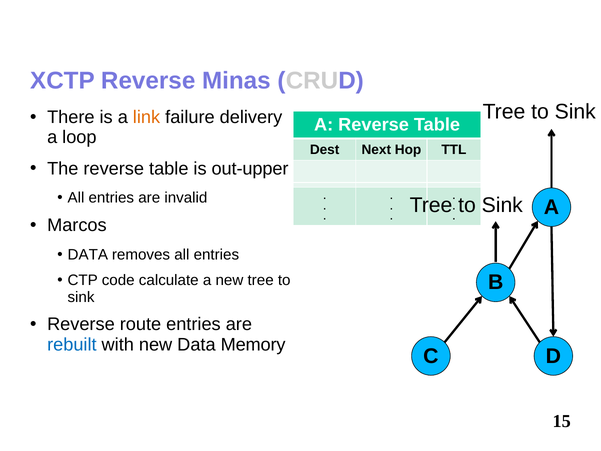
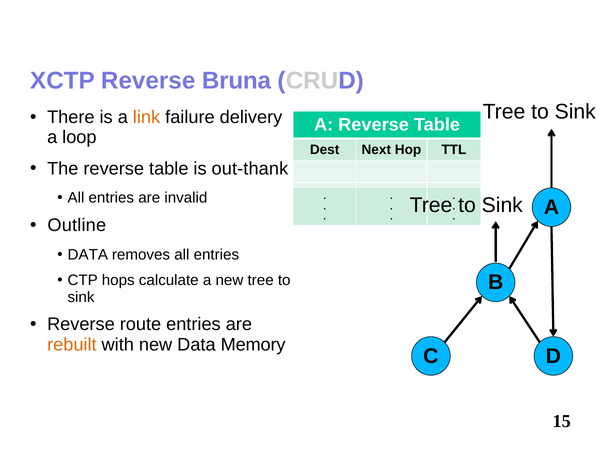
Minas: Minas -> Bruna (236, 81)
out-upper: out-upper -> out-thank (250, 168)
Marcos: Marcos -> Outline (77, 225)
code: code -> hops (118, 280)
rebuilt colour: blue -> orange (72, 344)
